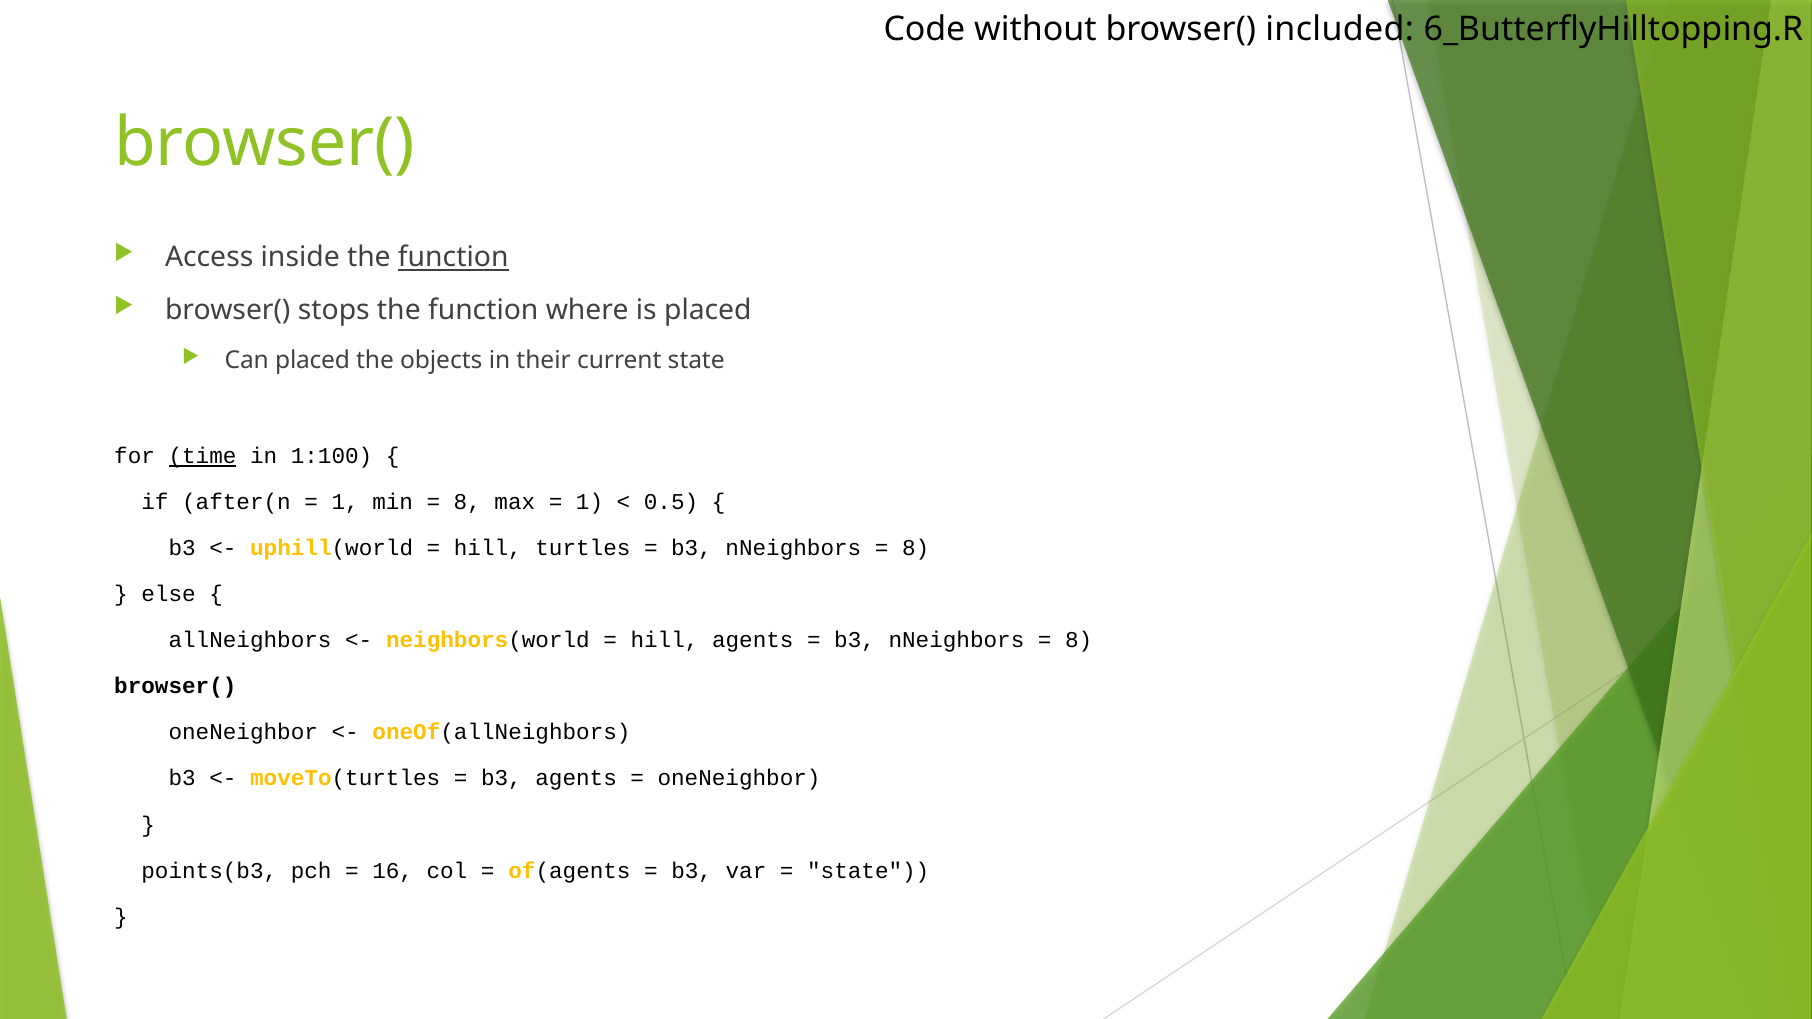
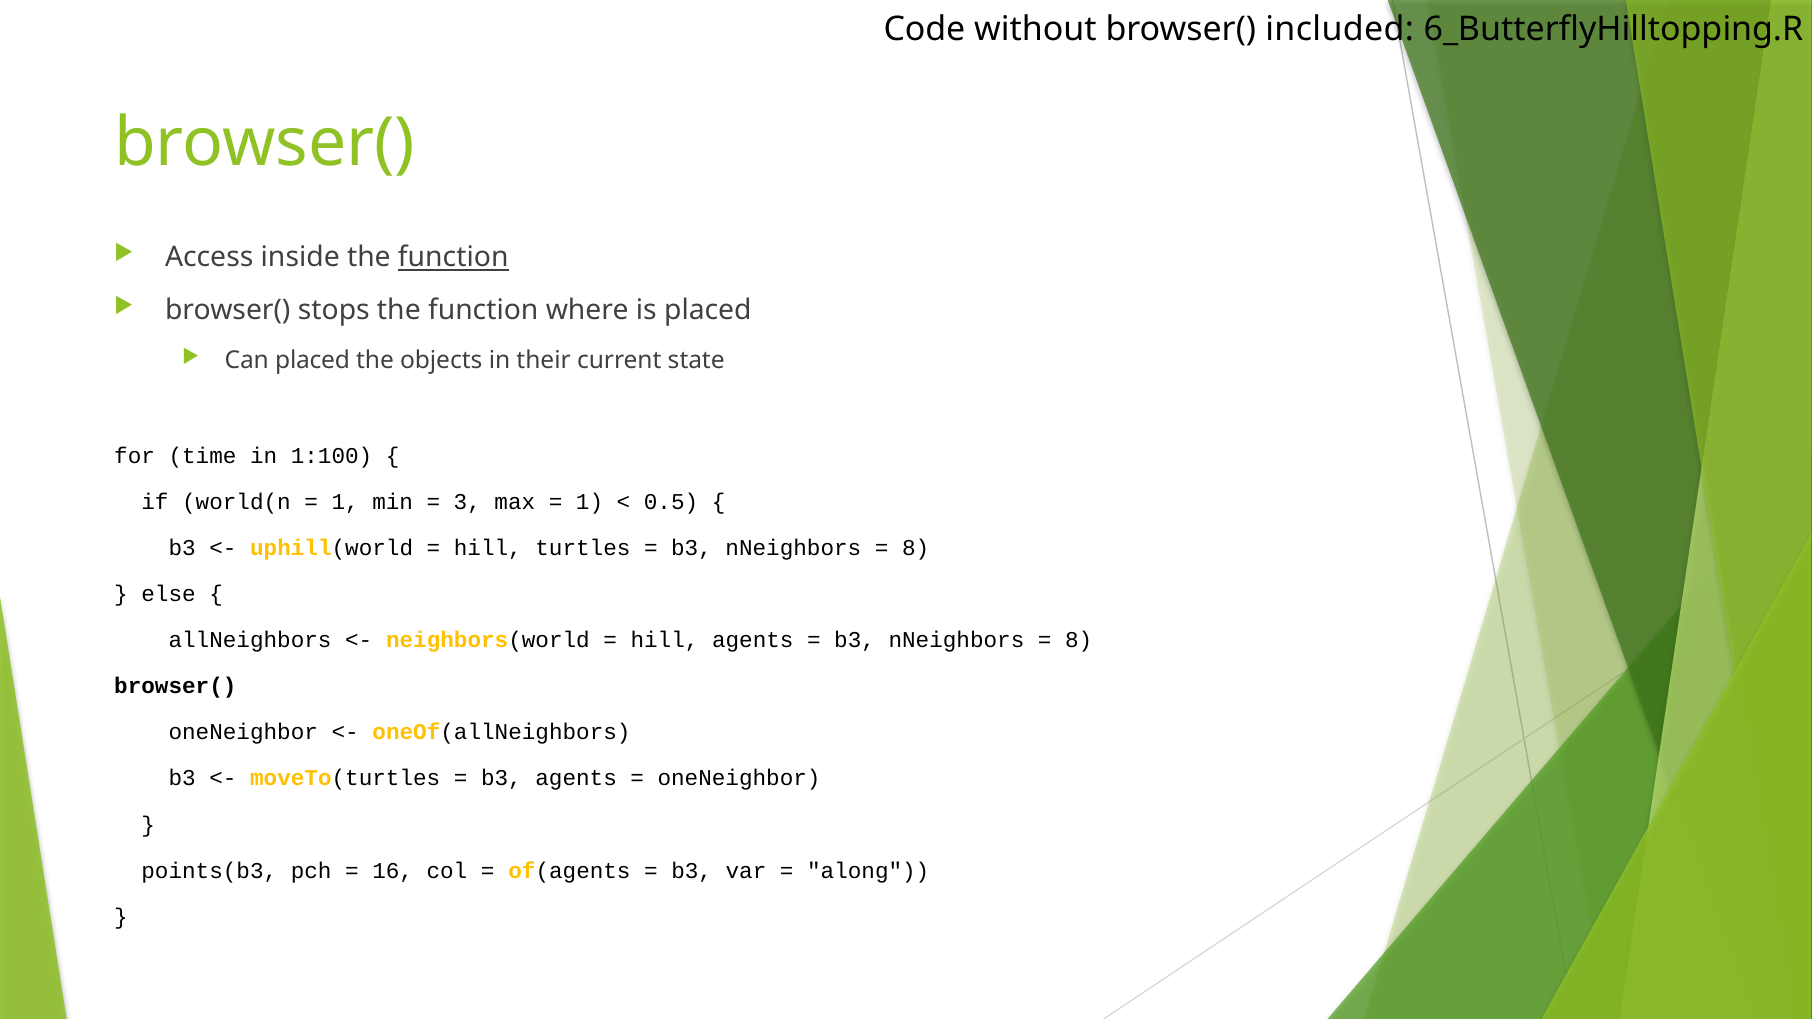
time underline: present -> none (202, 456)
after(n: after(n -> world(n (236, 502)
8: 8 -> 3 (467, 502)
state: state -> along (868, 871)
